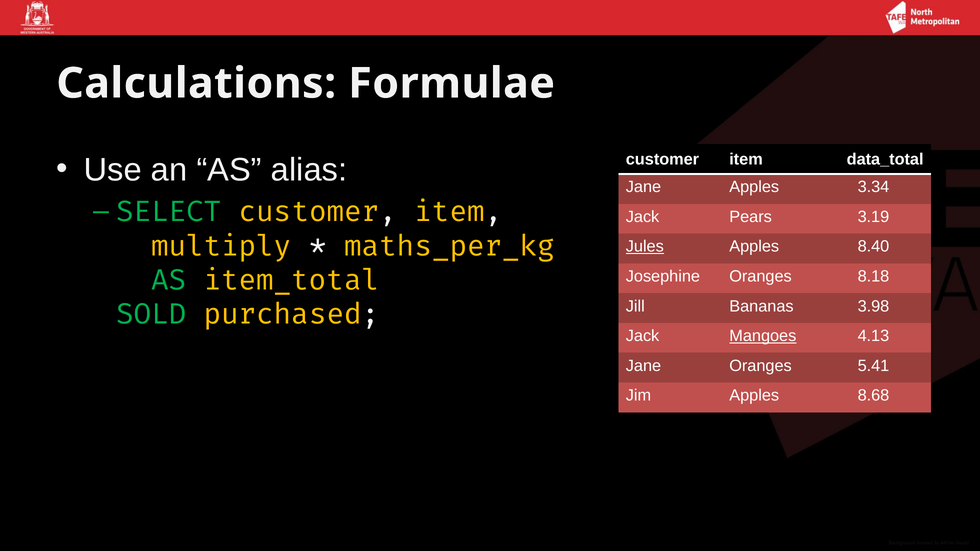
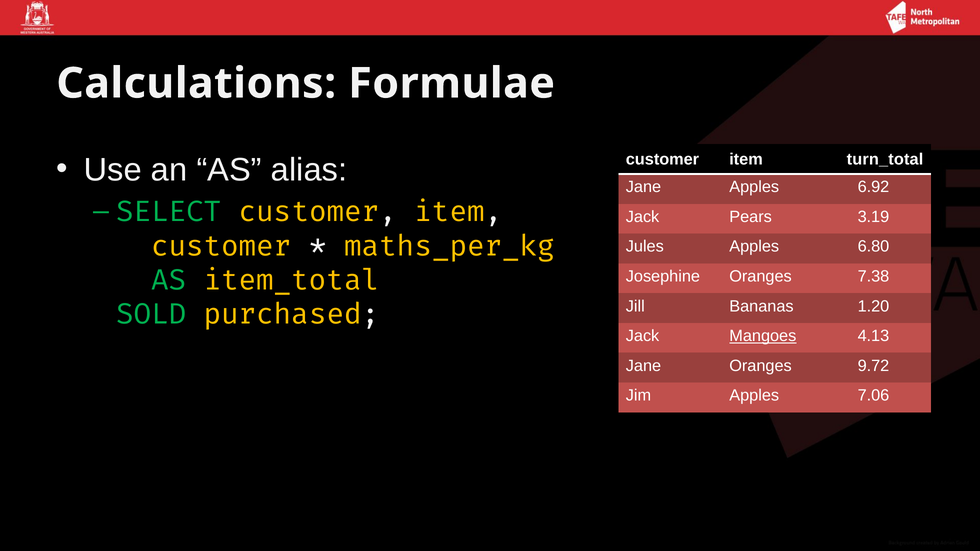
data_total: data_total -> turn_total (885, 159)
3.34: 3.34 -> 6.92 (873, 187)
multiply: multiply -> customer (221, 246)
Jules underline: present -> none (645, 247)
8.40: 8.40 -> 6.80 (873, 247)
8.18: 8.18 -> 7.38 (873, 276)
3.98: 3.98 -> 1.20 (873, 306)
5.41: 5.41 -> 9.72 (873, 366)
8.68: 8.68 -> 7.06 (873, 396)
